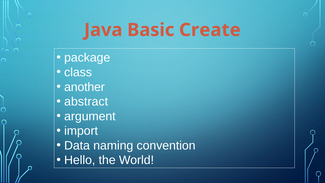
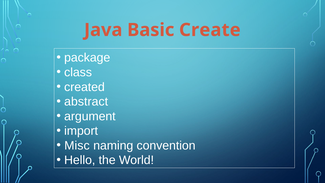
another: another -> created (84, 87)
Data: Data -> Misc (77, 145)
